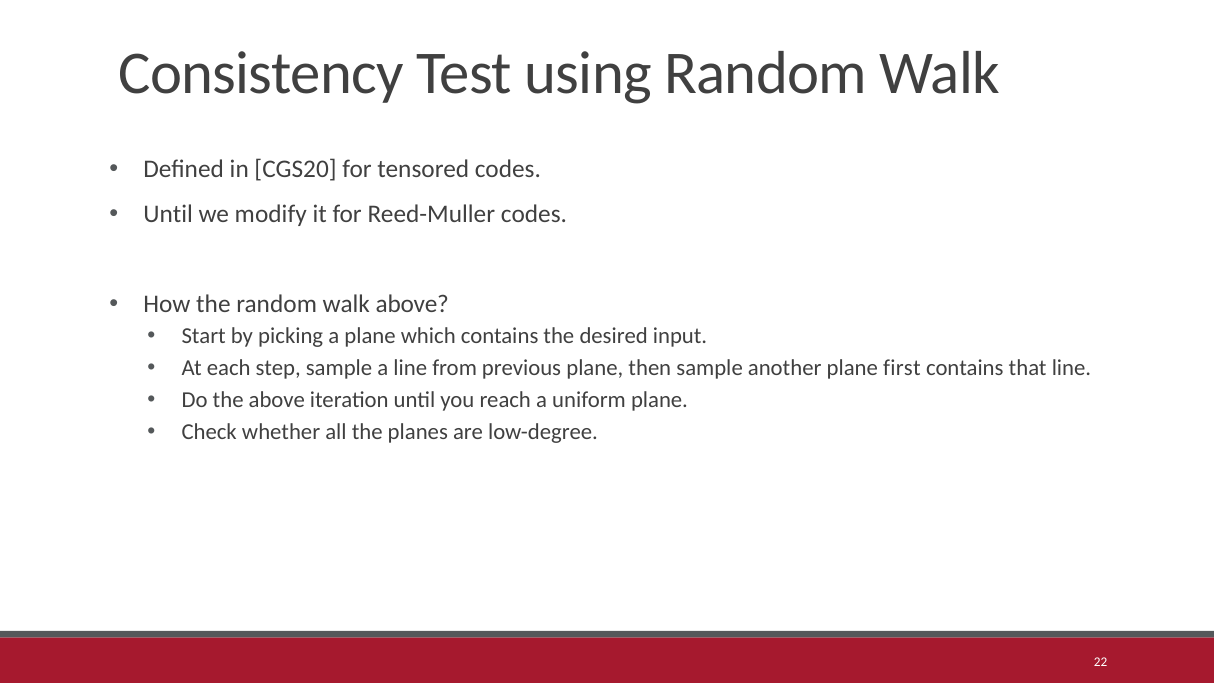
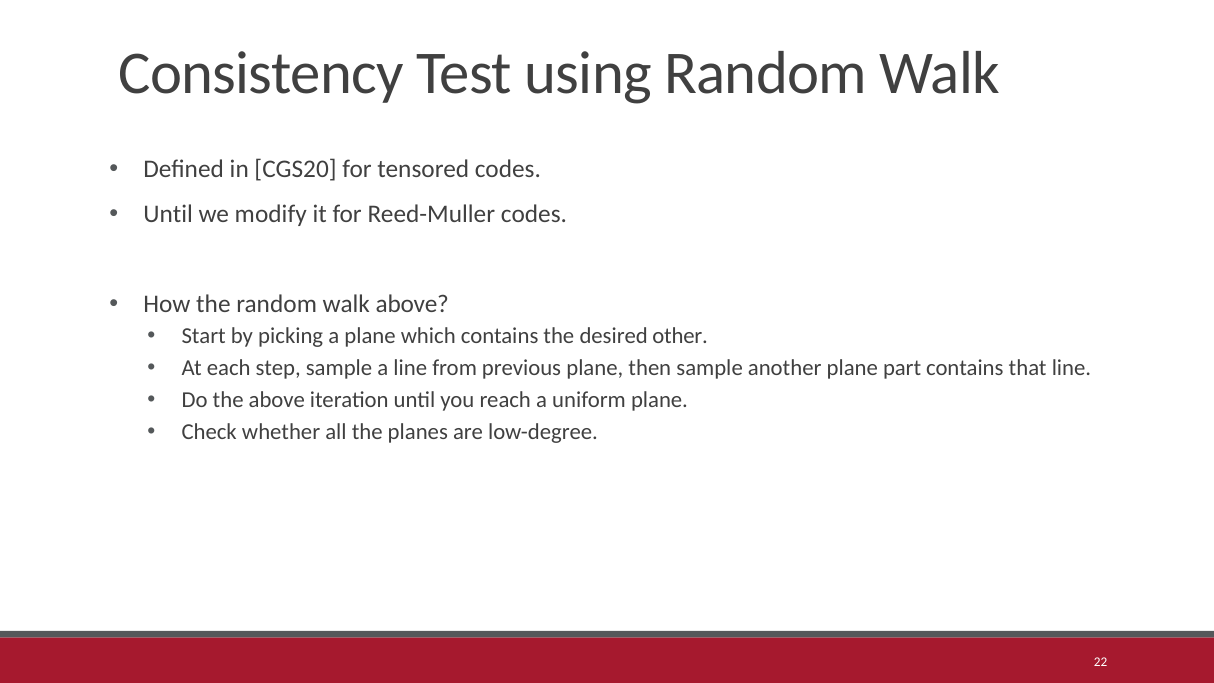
input: input -> other (680, 335)
first: first -> part (902, 368)
